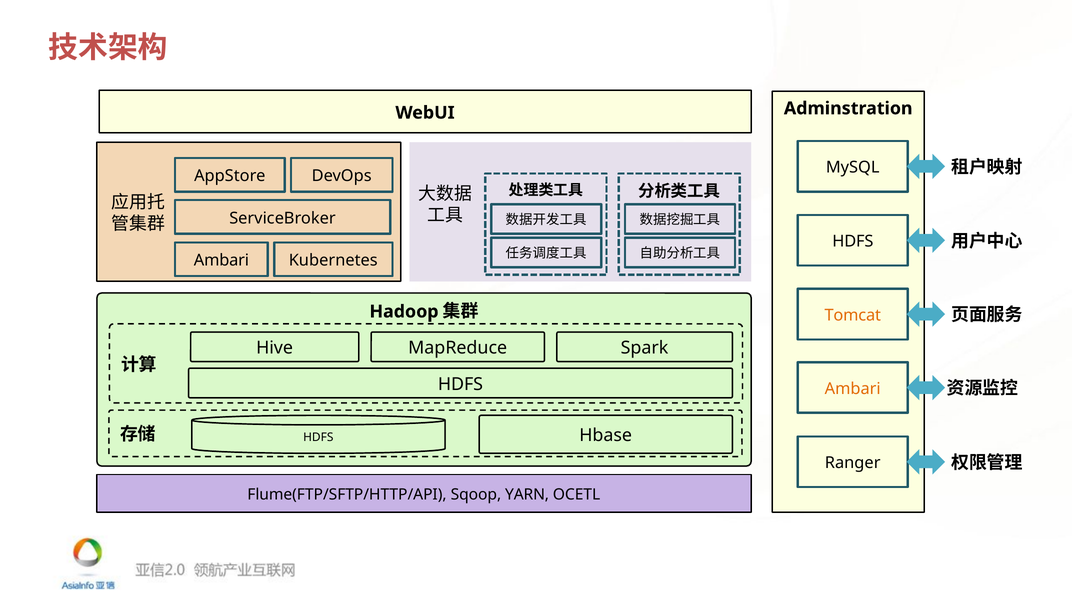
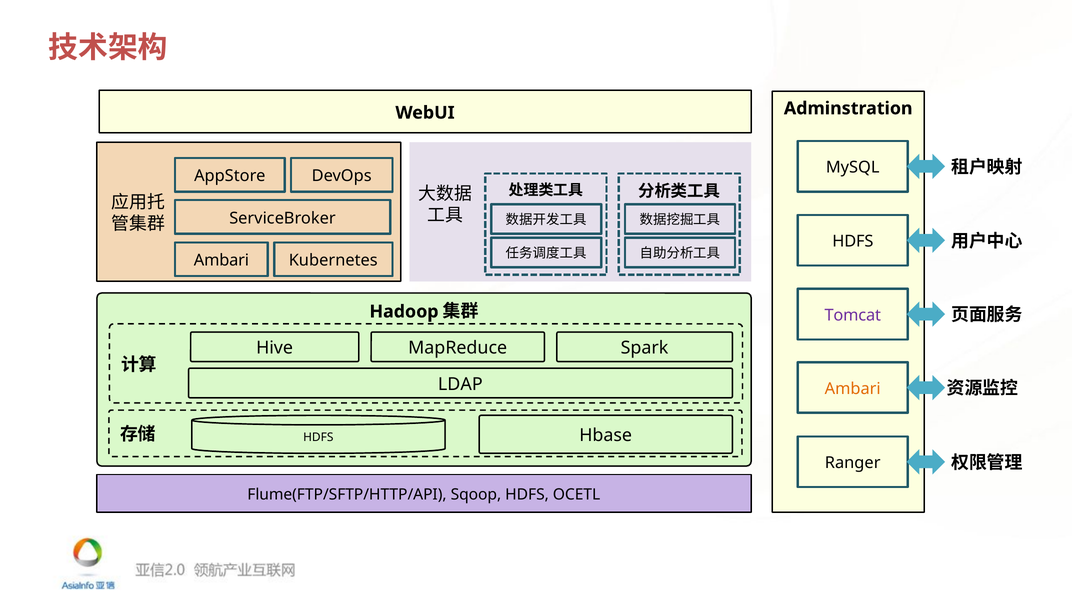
Tomcat colour: orange -> purple (853, 315)
HDFS: HDFS -> LDAP (460, 384)
Sqoop YARN: YARN -> HDFS (527, 495)
